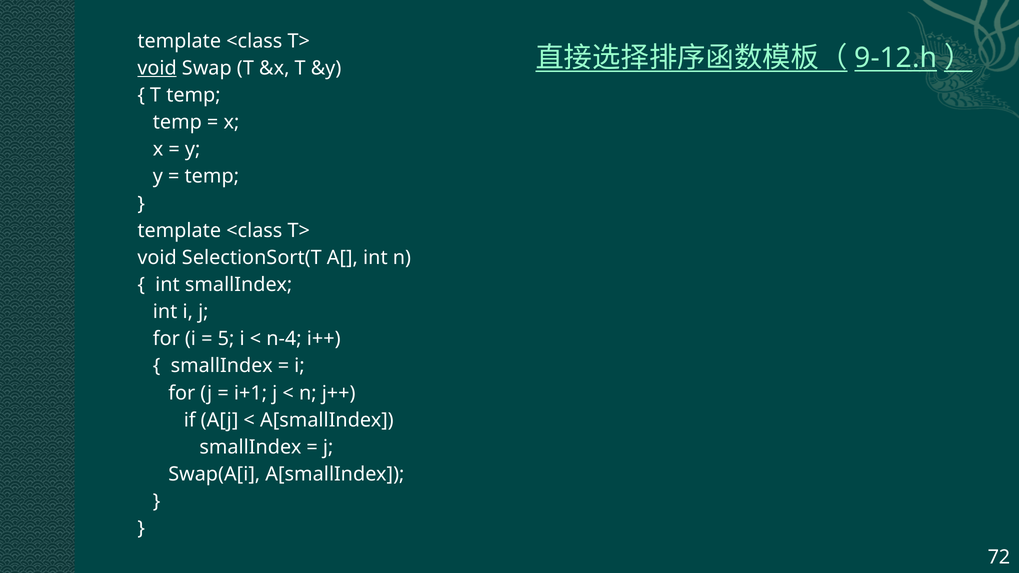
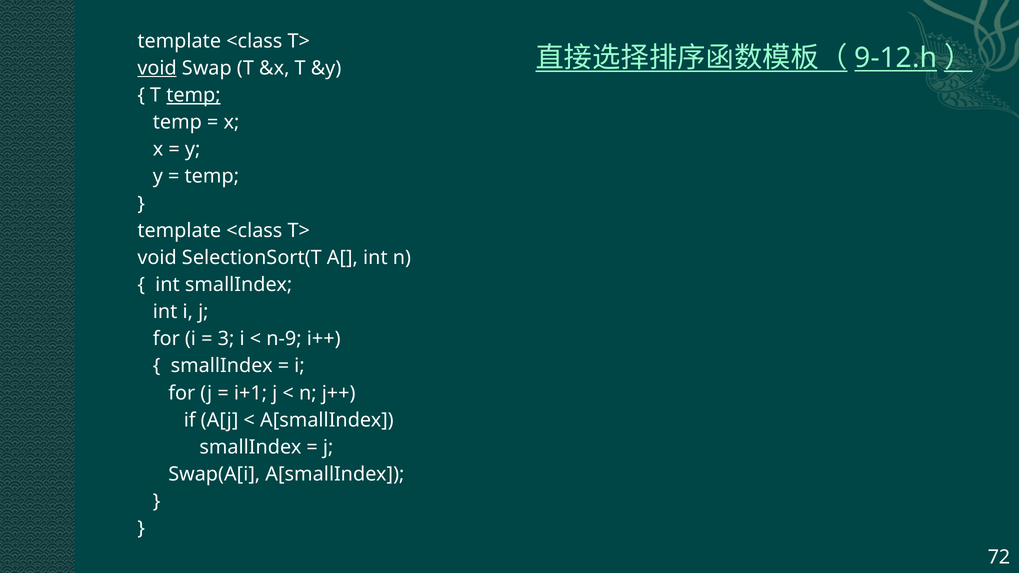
temp underline: none -> present (193, 95)
5: 5 -> 3 (226, 339)
n-4: n-4 -> n-9 (284, 339)
